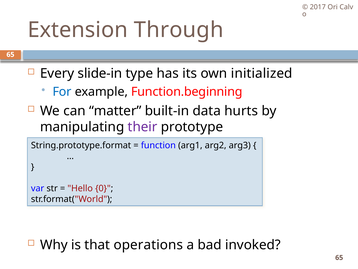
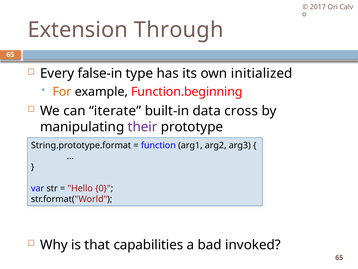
slide-in: slide-in -> false-in (100, 73)
For colour: blue -> orange (62, 92)
matter: matter -> iterate (115, 111)
hurts: hurts -> cross (241, 111)
operations: operations -> capabilities (148, 244)
